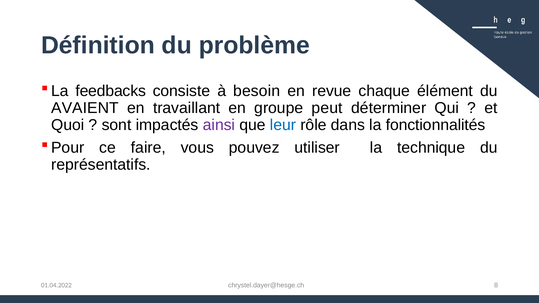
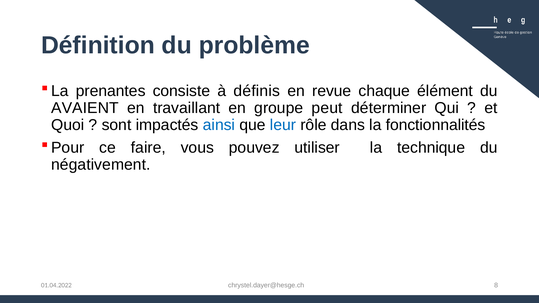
feedbacks: feedbacks -> prenantes (111, 91)
besoin: besoin -> définis (257, 91)
ainsi colour: purple -> blue (219, 125)
représentatifs: représentatifs -> négativement (101, 165)
